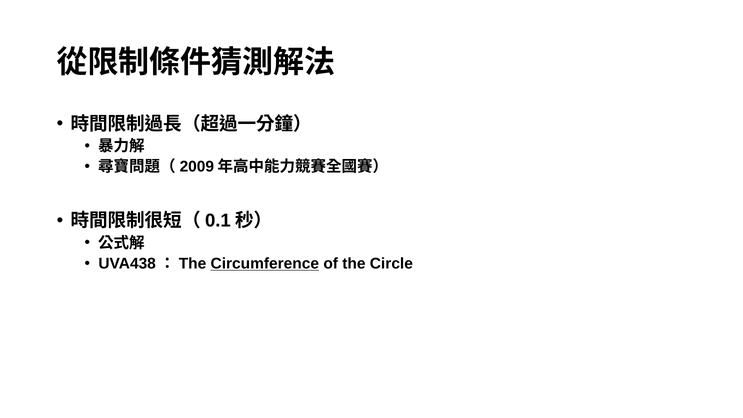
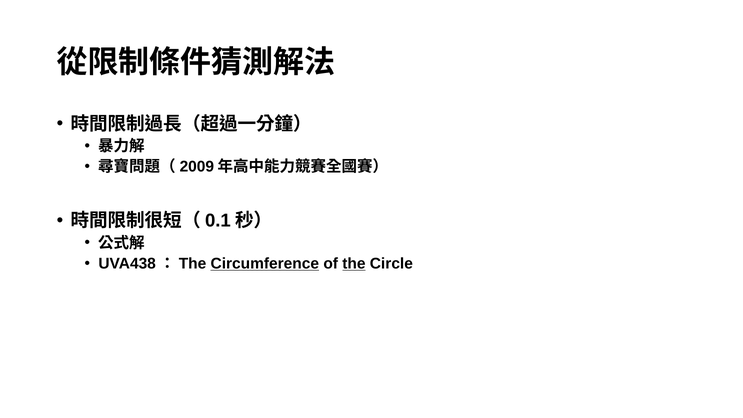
the underline: none -> present (354, 264)
